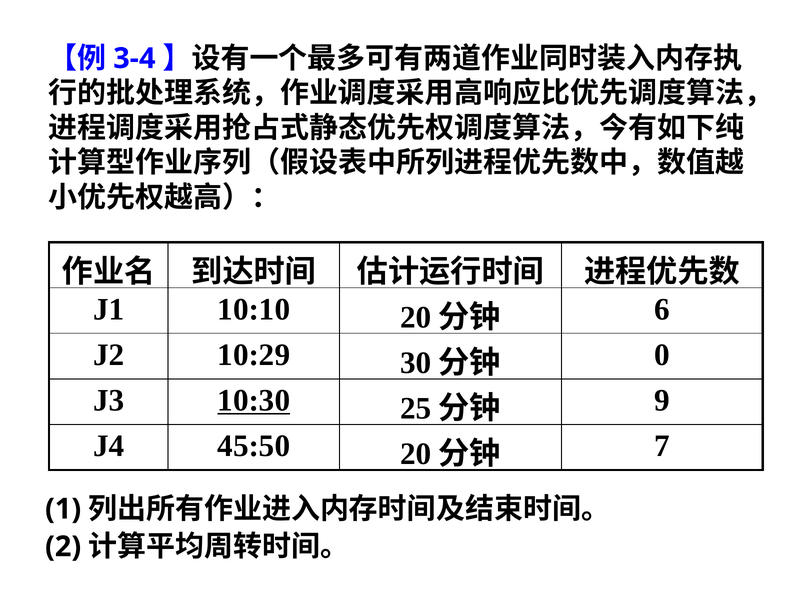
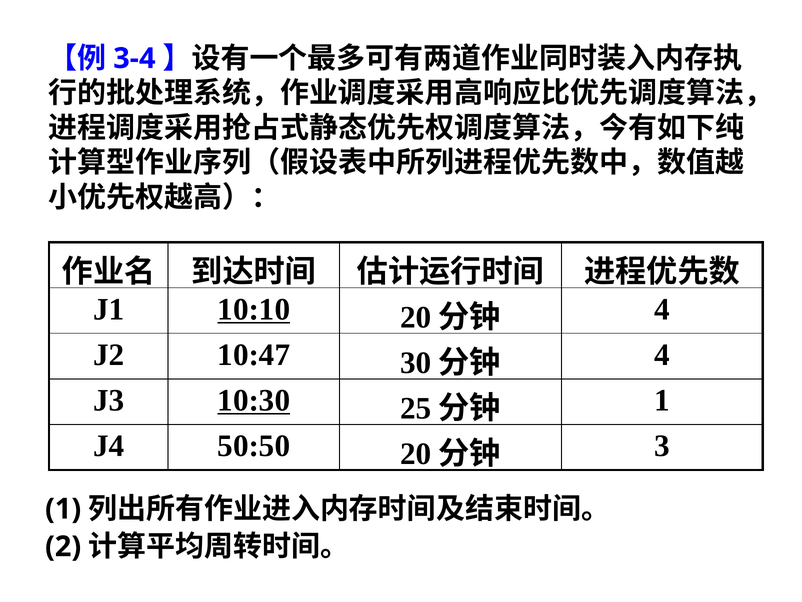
10:10 underline: none -> present (254, 309)
6: 6 -> 4 (662, 309)
10:29: 10:29 -> 10:47 (254, 355)
0: 0 -> 4 (662, 355)
9: 9 -> 1 (662, 400)
45:50: 45:50 -> 50:50 (254, 446)
7: 7 -> 3 (662, 446)
